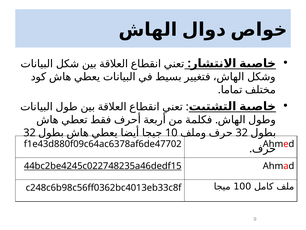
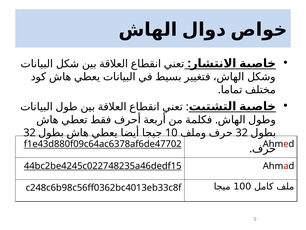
f1e43d880f09c64ac6378af6de47702 underline: none -> present (103, 144)
